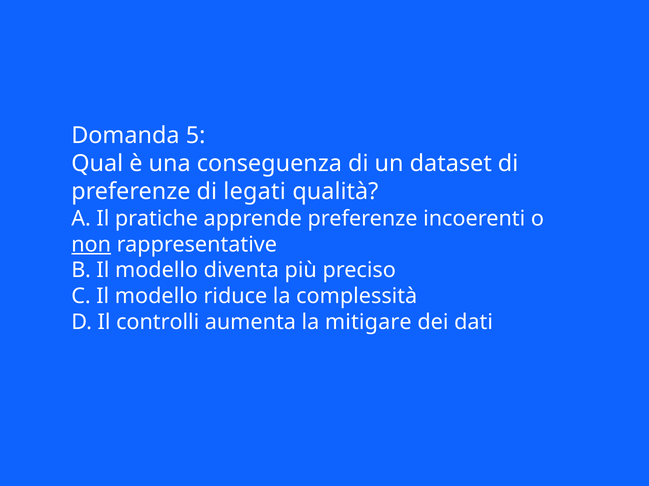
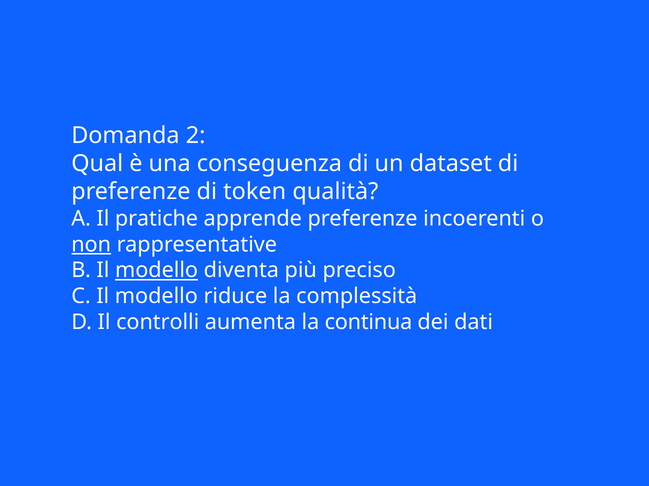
5: 5 -> 2 (196, 136)
legati: legati -> token (255, 192)
modello underline: none -> present (157, 271)
mitigare: mitigare -> continua (368, 323)
